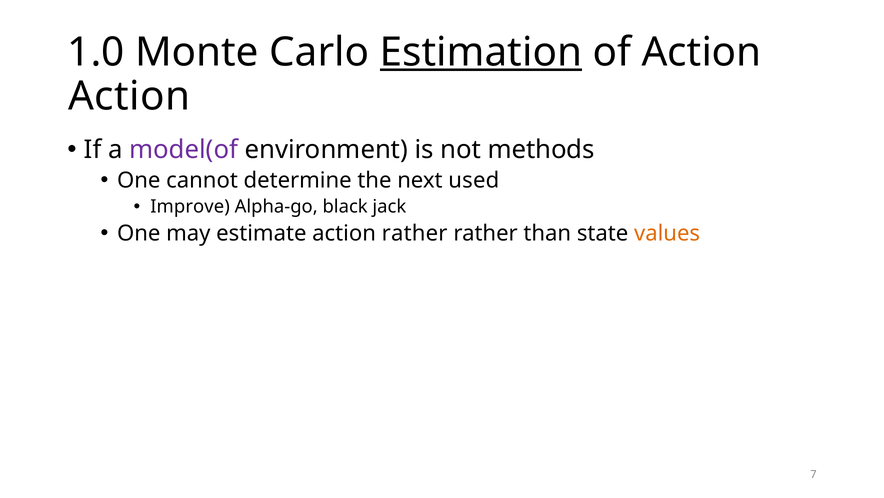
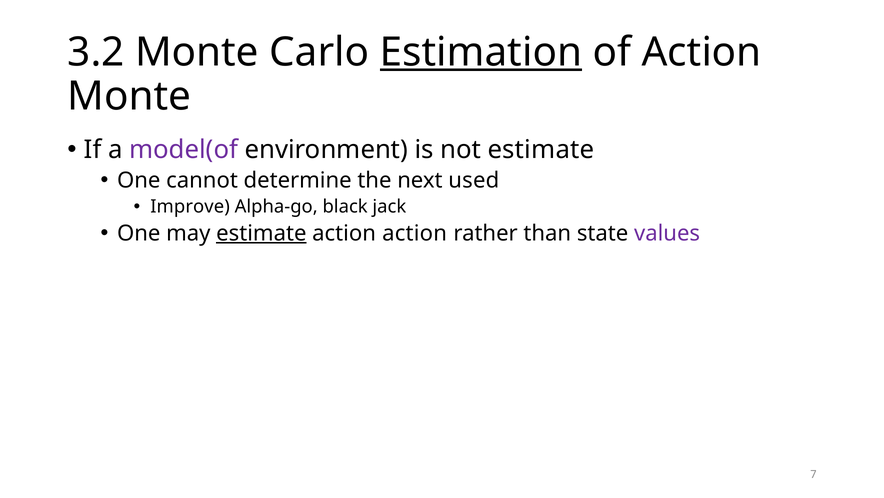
1.0: 1.0 -> 3.2 (96, 52)
Action: Action -> Monte (129, 96)
not methods: methods -> estimate (541, 149)
estimate underline: none -> present (261, 233)
action rather: rather -> action (415, 233)
values colour: orange -> purple (667, 233)
